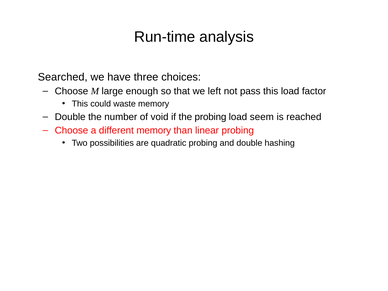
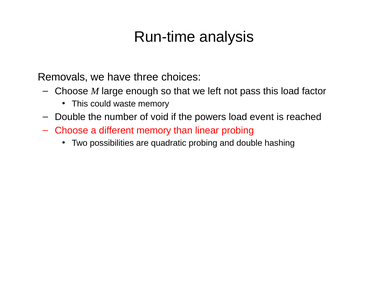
Searched: Searched -> Removals (63, 77)
the probing: probing -> powers (210, 117)
seem: seem -> event (262, 117)
